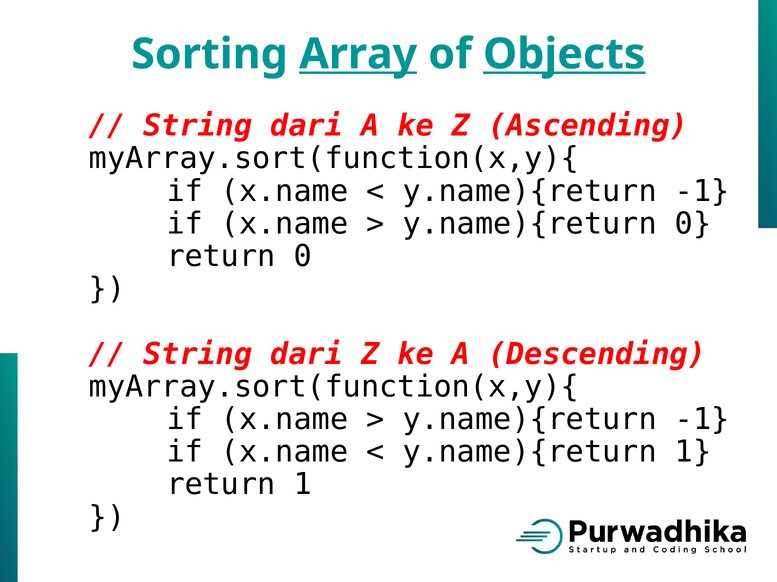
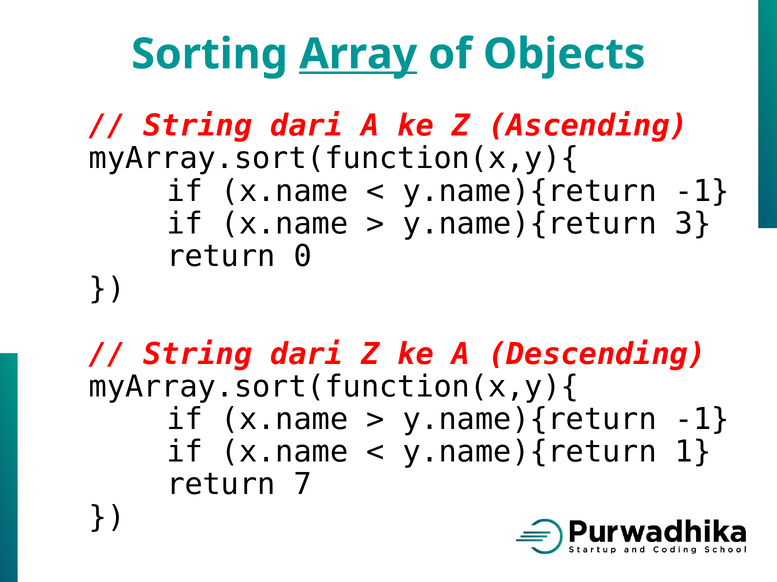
Objects underline: present -> none (564, 54)
y.name){return 0: 0 -> 3 (693, 224)
return 1: 1 -> 7 (303, 485)
